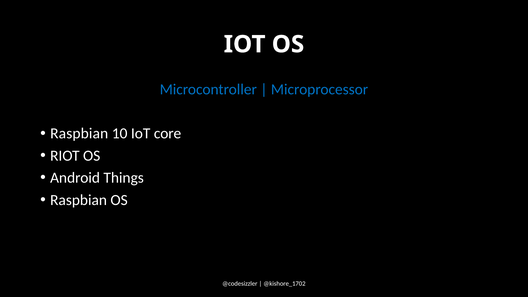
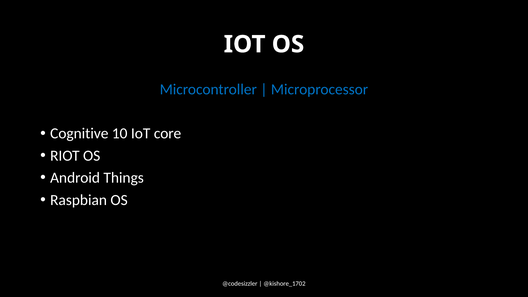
Raspbian: Raspbian -> Cognitive (79, 134)
